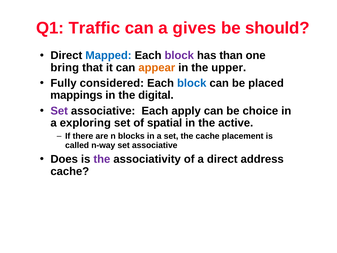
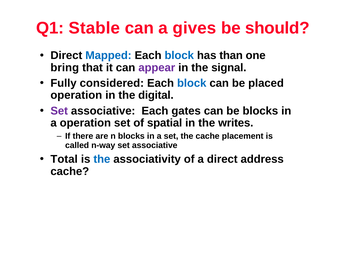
Traffic: Traffic -> Stable (94, 28)
block colour: purple -> blue (179, 55)
appear colour: orange -> purple (157, 68)
upper: upper -> signal (229, 68)
mappings: mappings -> operation (76, 95)
apply: apply -> gates (186, 111)
be choice: choice -> blocks (260, 111)
a exploring: exploring -> operation (85, 123)
active: active -> writes (236, 123)
Does: Does -> Total (64, 159)
the colour: purple -> blue (102, 159)
